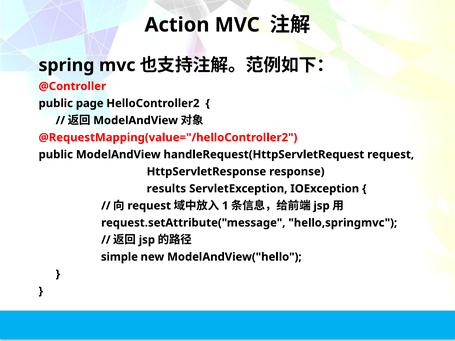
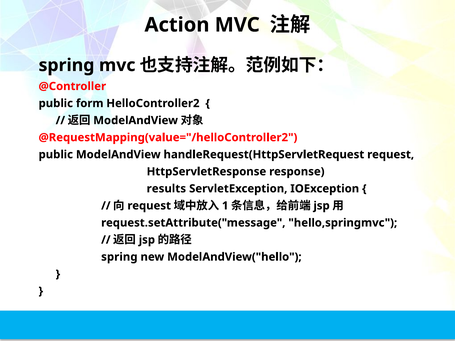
page: page -> form (90, 103)
simple: simple -> spring (119, 257)
